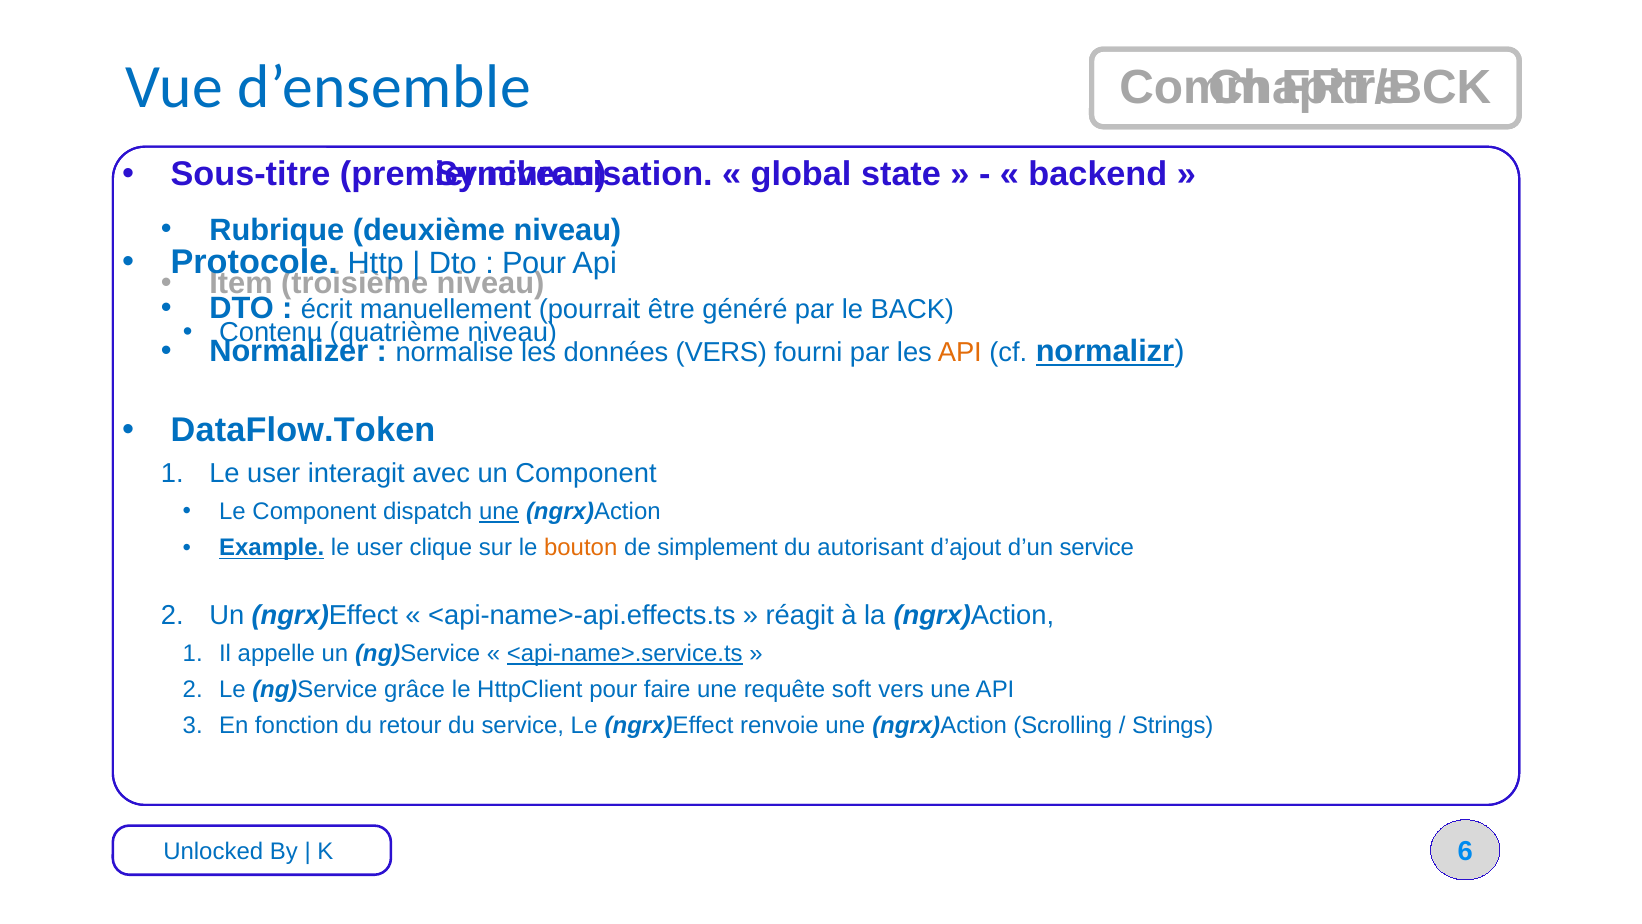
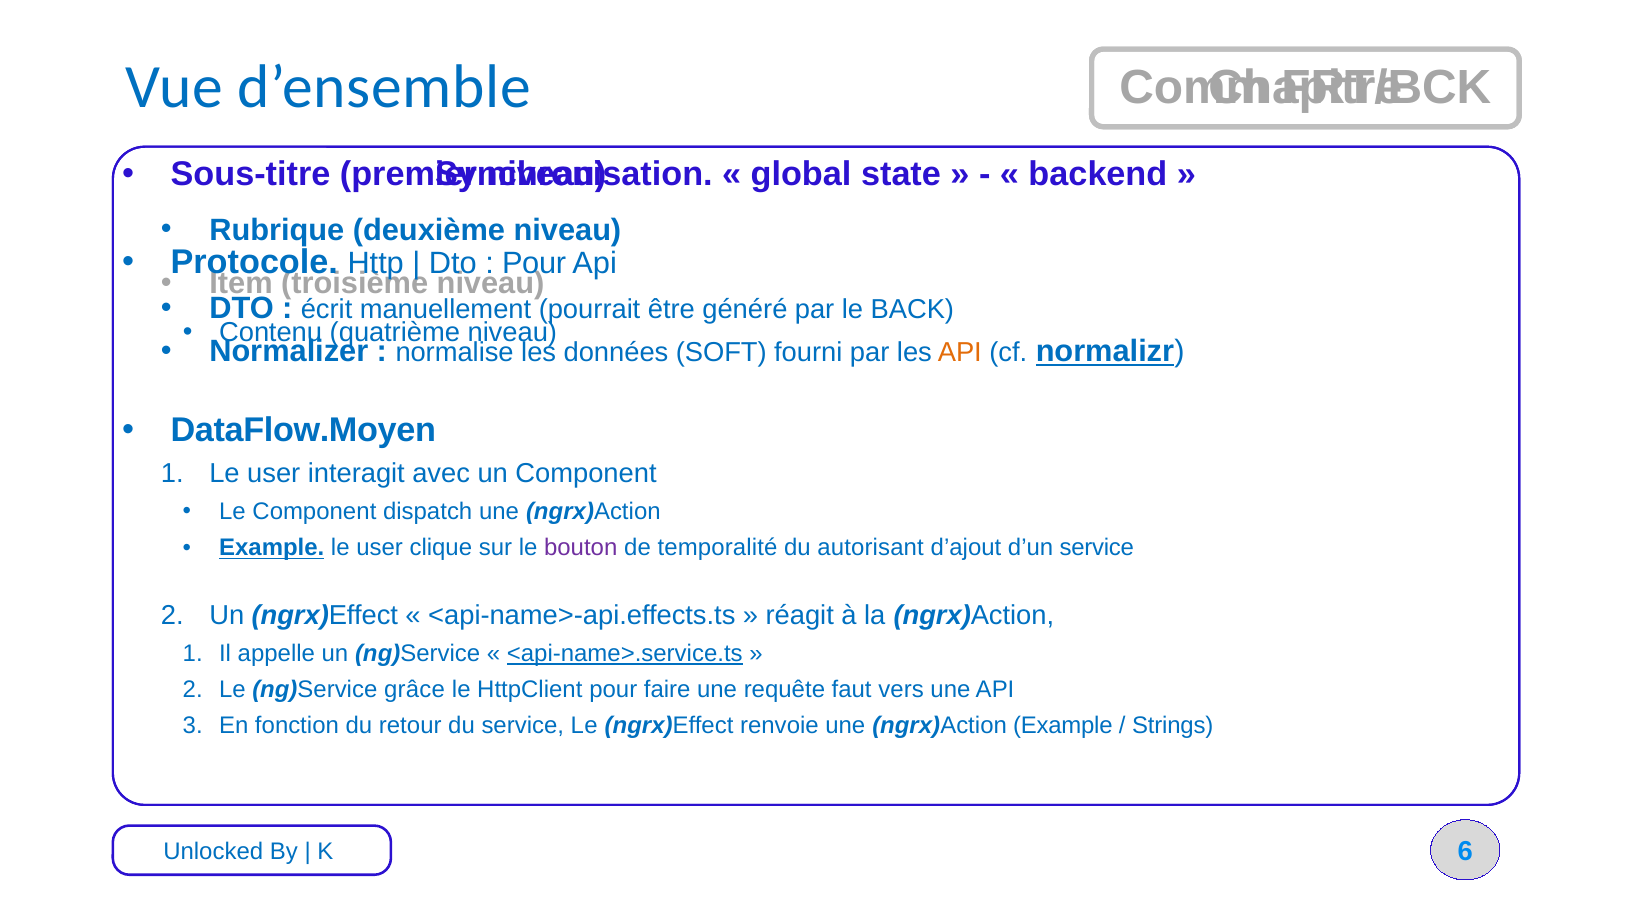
données VERS: VERS -> SOFT (721, 353)
DataFlow.Token: DataFlow.Token -> DataFlow.Moyen (303, 430)
une underline: present -> none (499, 512)
bouton colour: orange -> purple (581, 548)
simplement: simplement -> temporalité (717, 548)
soft: soft -> faut (852, 689)
ngrx)Action Scrolling: Scrolling -> Example (1063, 726)
